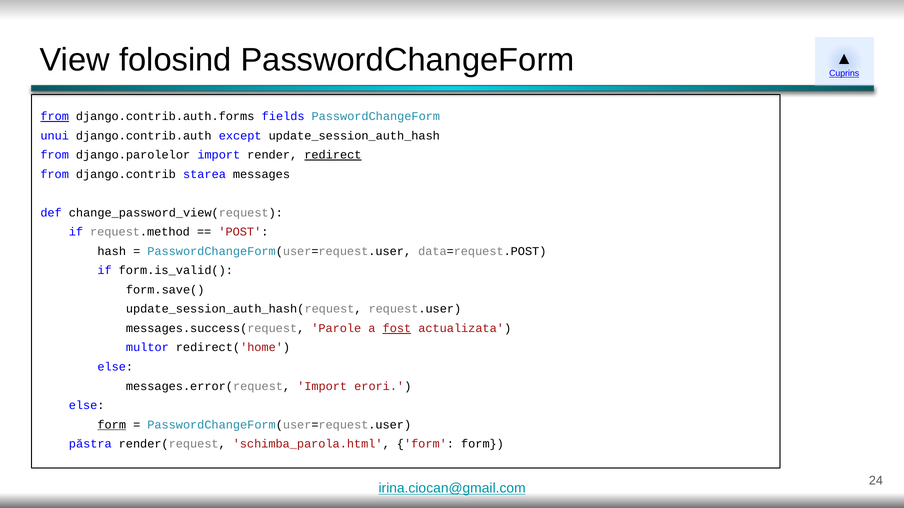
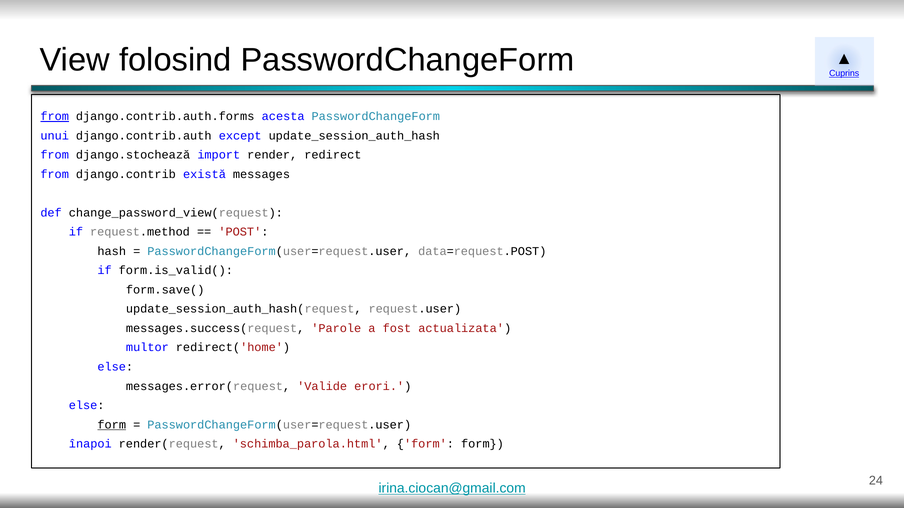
fields: fields -> acesta (283, 116)
django.parolelor: django.parolelor -> django.stochează (133, 155)
redirect underline: present -> none (333, 155)
starea: starea -> există (204, 174)
fost underline: present -> none (397, 329)
messages.error(request Import: Import -> Valide (322, 386)
păstra: păstra -> înapoi (90, 444)
